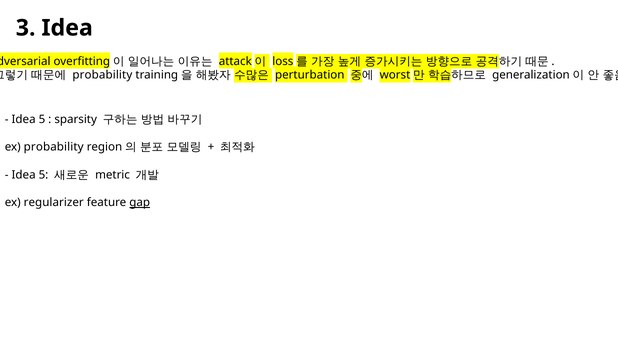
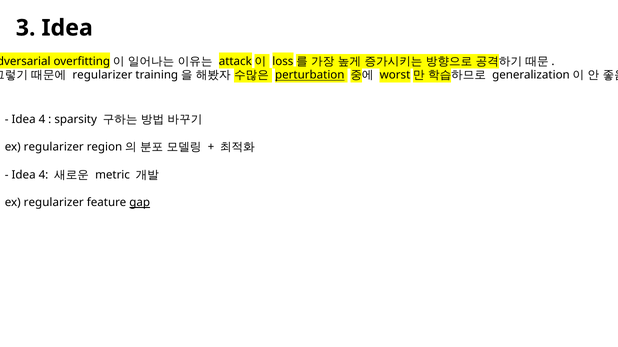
probability: probability -> regularizer (102, 75)
perturbation underline: none -> present (310, 75)
5: 5 -> 4 (42, 120)
probability: probability -> regularizer (54, 147)
5: 5 -> 4 (44, 175)
